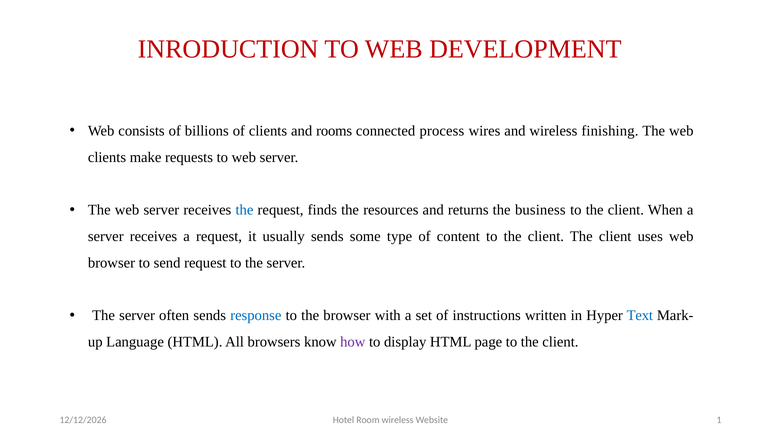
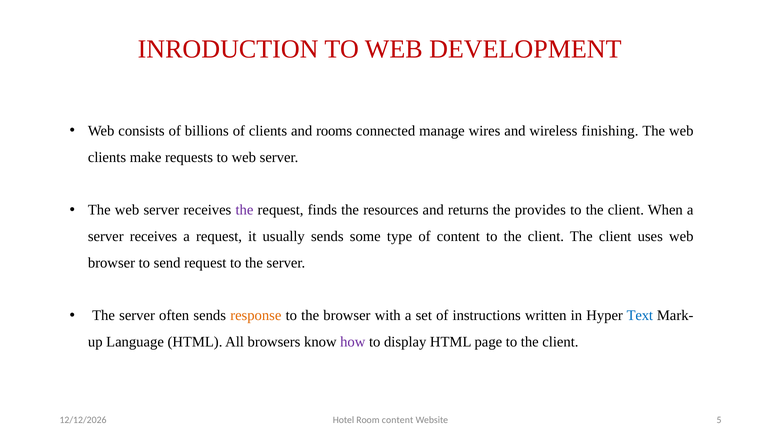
process: process -> manage (442, 131)
the colour: blue -> purple (244, 210)
business: business -> provides (540, 210)
response colour: blue -> orange (256, 315)
Room wireless: wireless -> content (398, 419)
1: 1 -> 5 (719, 419)
